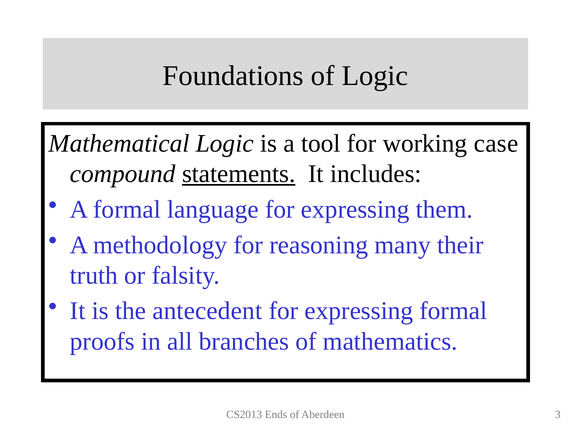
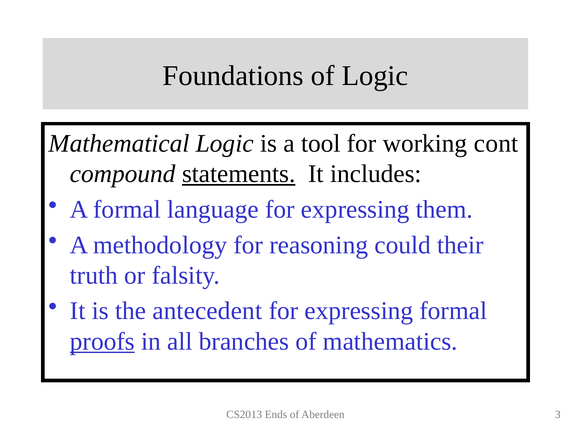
case: case -> cont (496, 144)
many: many -> could (403, 245)
proofs underline: none -> present (102, 342)
